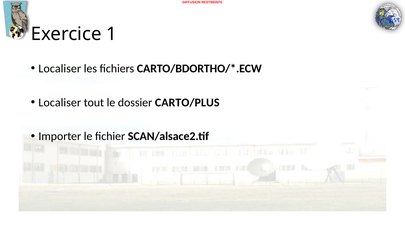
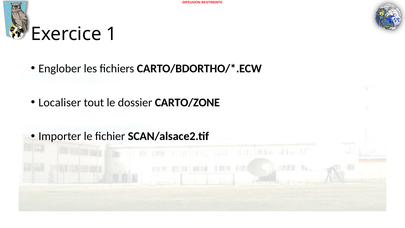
Localiser: Localiser -> Englober (60, 68)
CARTO/PLUS: CARTO/PLUS -> CARTO/ZONE (187, 102)
